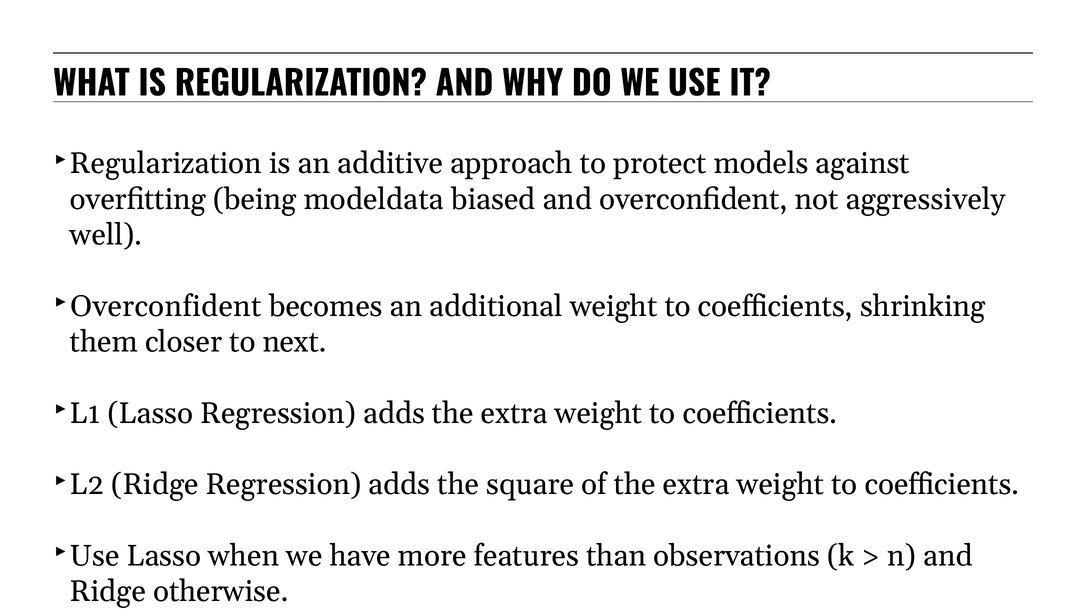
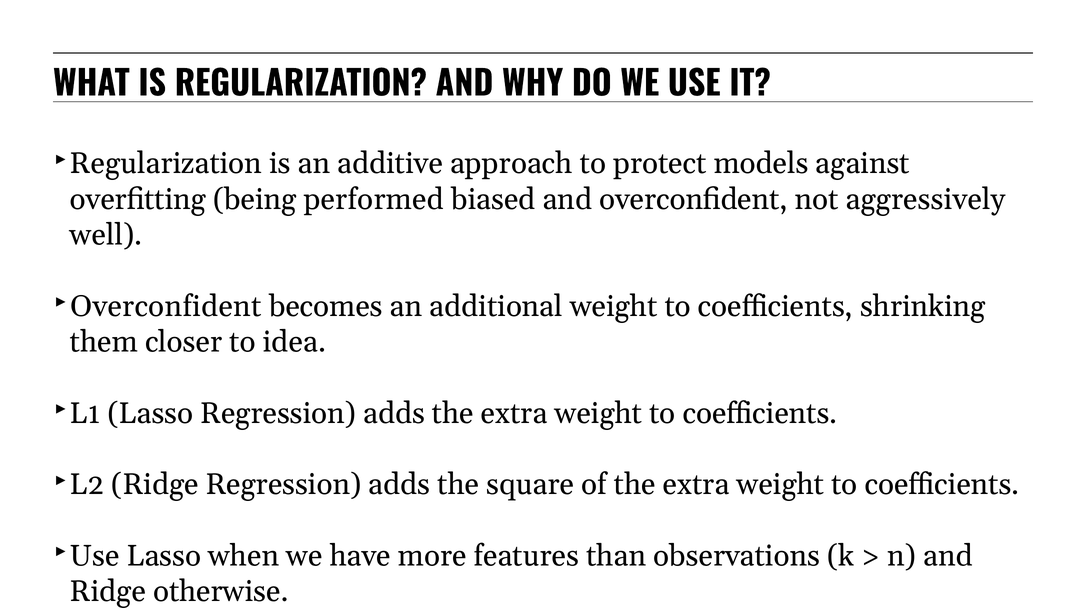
modeldata: modeldata -> performed (374, 199)
next: next -> idea (294, 342)
